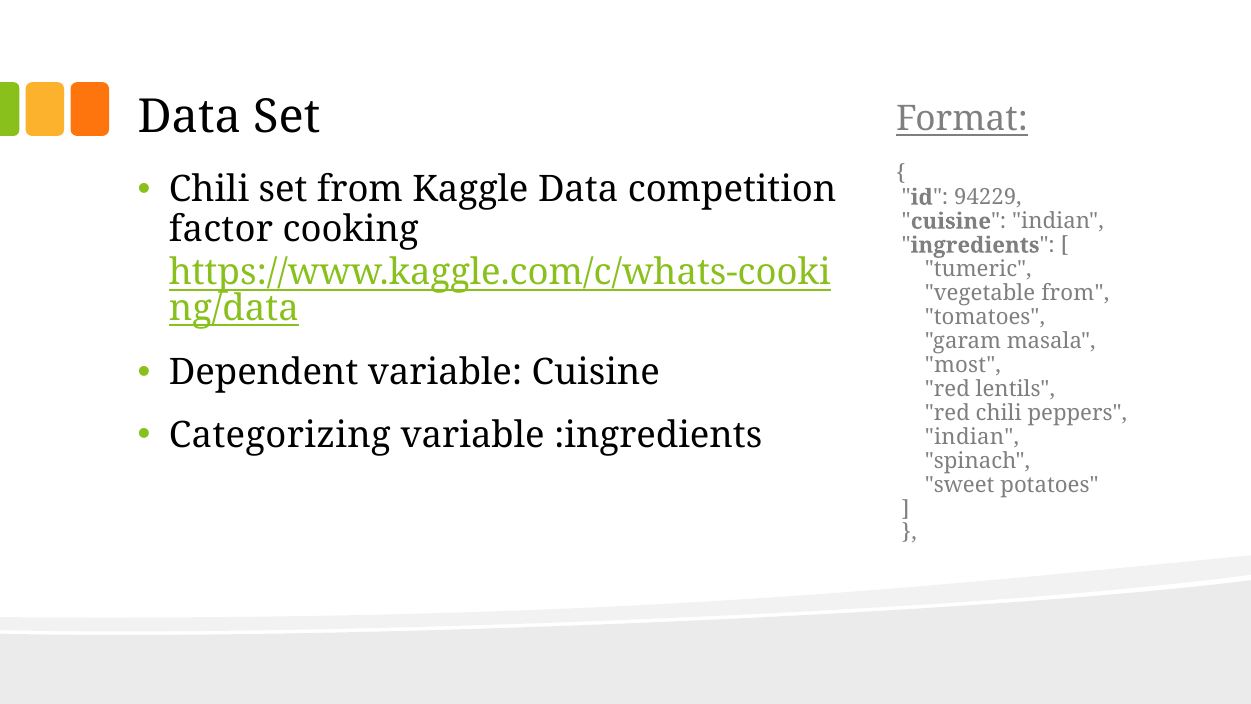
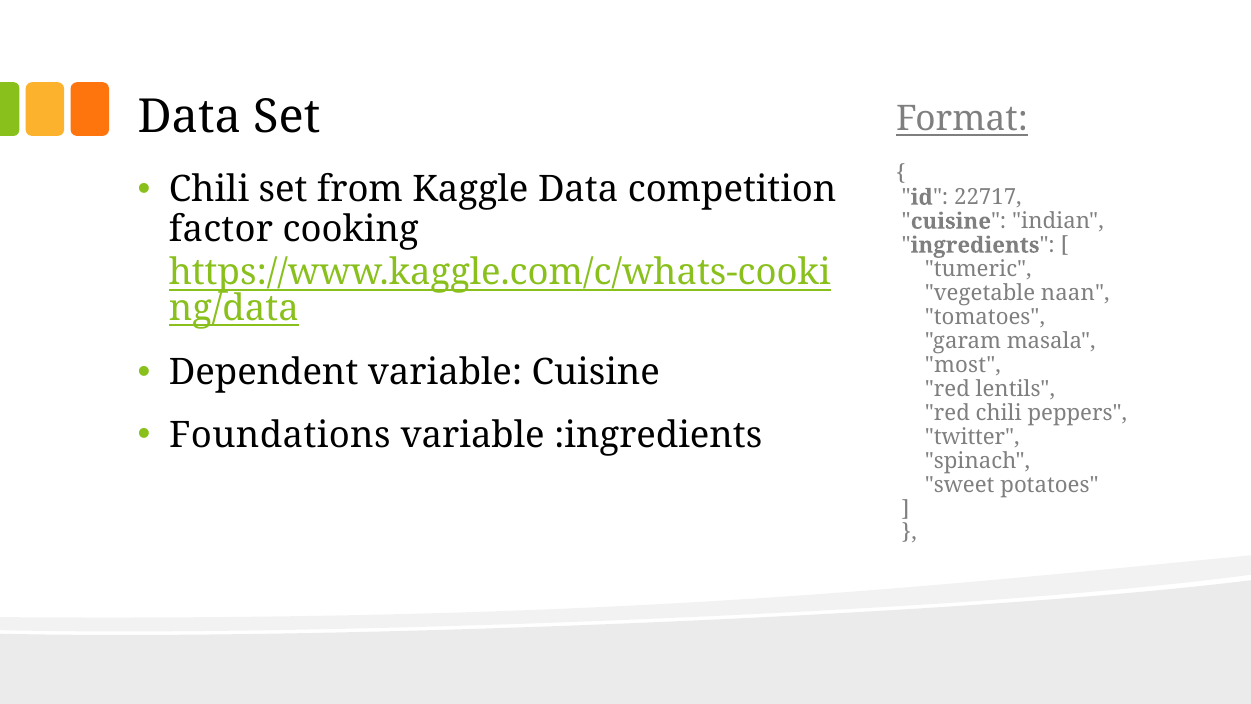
94229: 94229 -> 22717 (988, 197)
vegetable from: from -> naan (1075, 293)
Categorizing: Categorizing -> Foundations (280, 435)
indian: indian -> twitter (972, 437)
